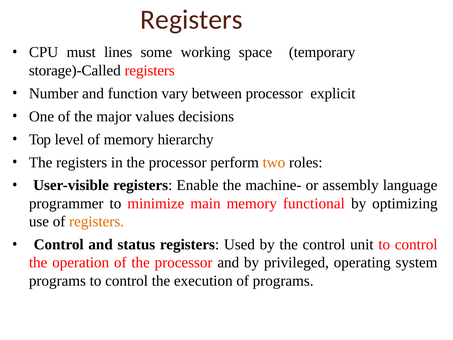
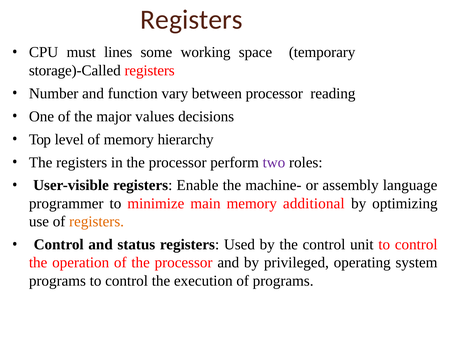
explicit: explicit -> reading (333, 93)
two colour: orange -> purple (274, 162)
functional: functional -> additional (314, 203)
